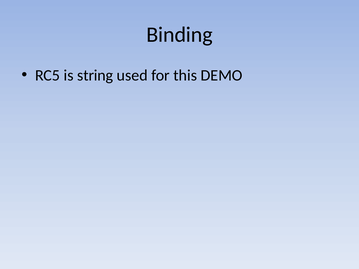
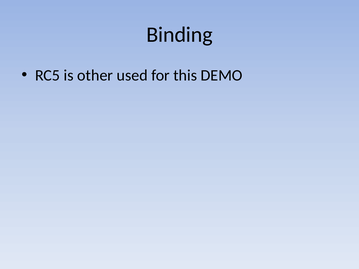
string: string -> other (95, 75)
